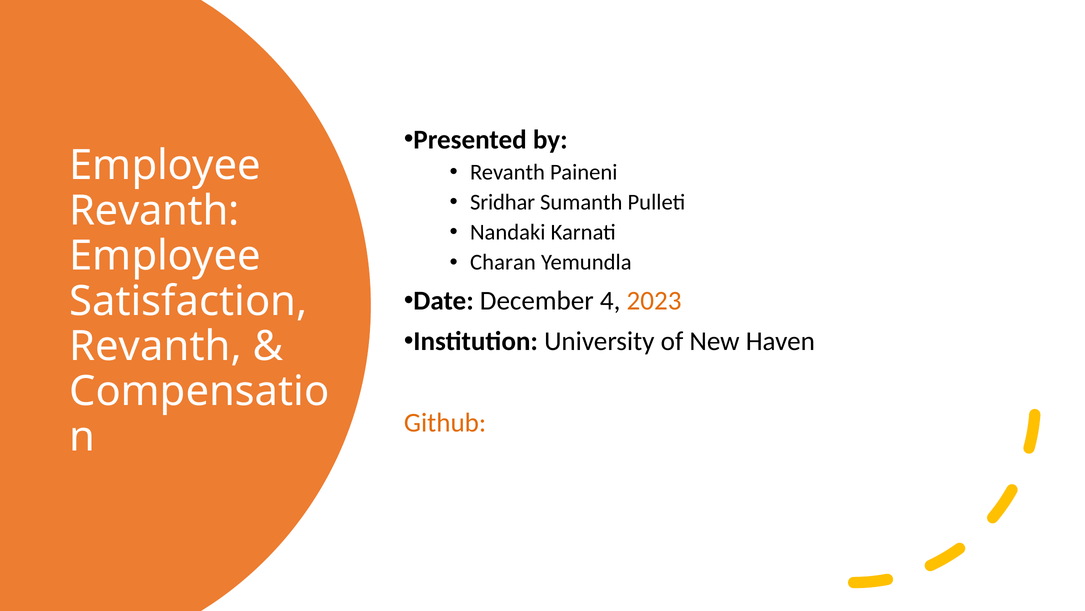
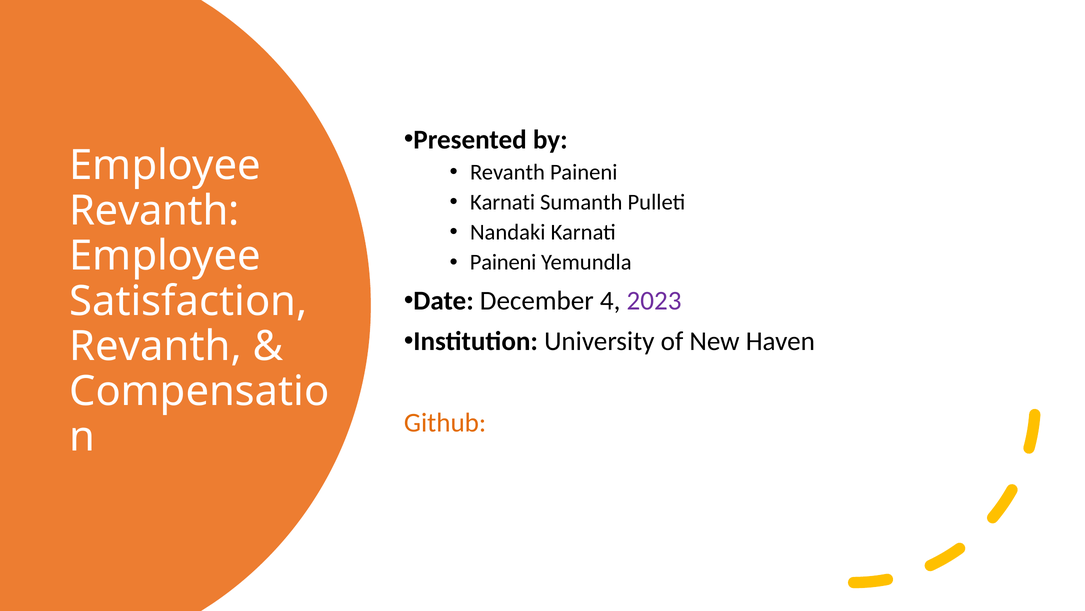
Sridhar: Sridhar -> Karnati (503, 202)
Charan: Charan -> Paineni (503, 262)
2023 colour: orange -> purple (654, 300)
